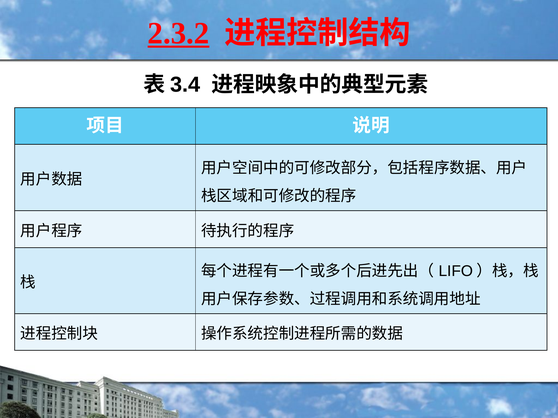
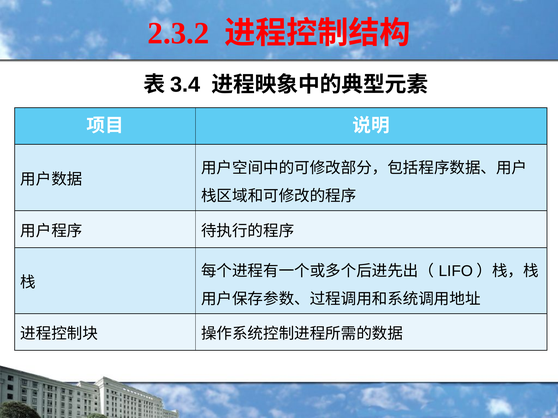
2.3.2 underline: present -> none (179, 33)
